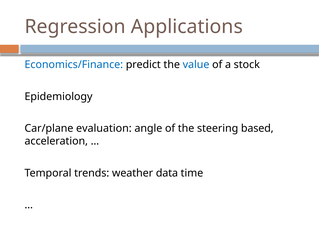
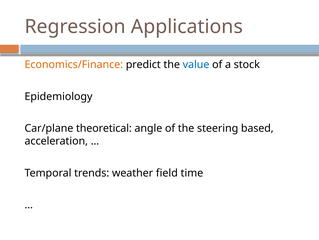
Economics/Finance colour: blue -> orange (74, 65)
evaluation: evaluation -> theoretical (104, 128)
data: data -> field (167, 172)
